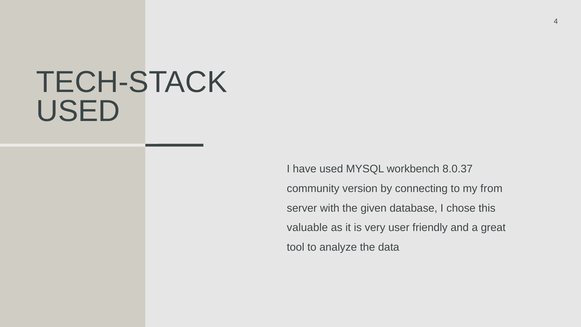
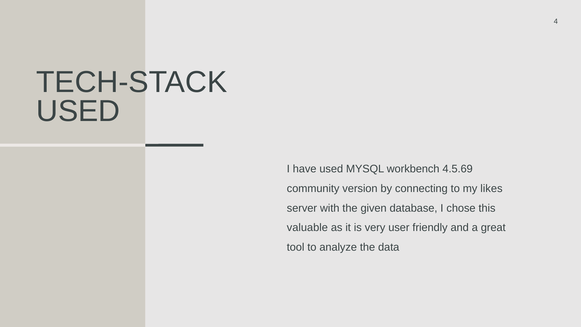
8.0.37: 8.0.37 -> 4.5.69 (458, 169)
from: from -> likes (491, 188)
